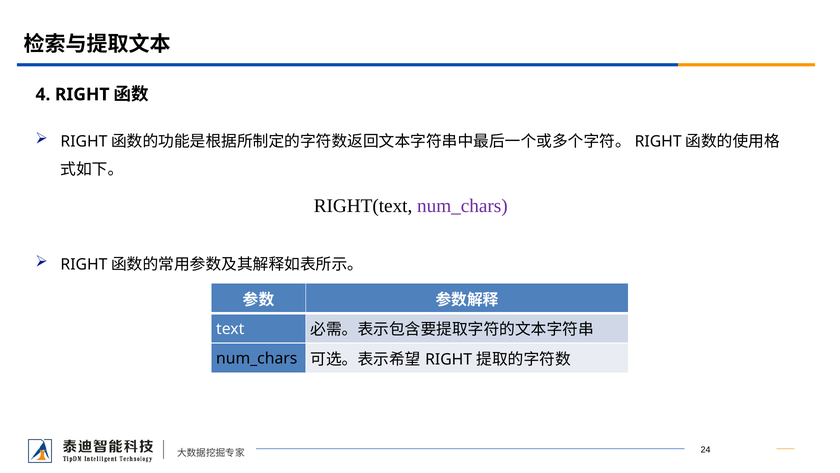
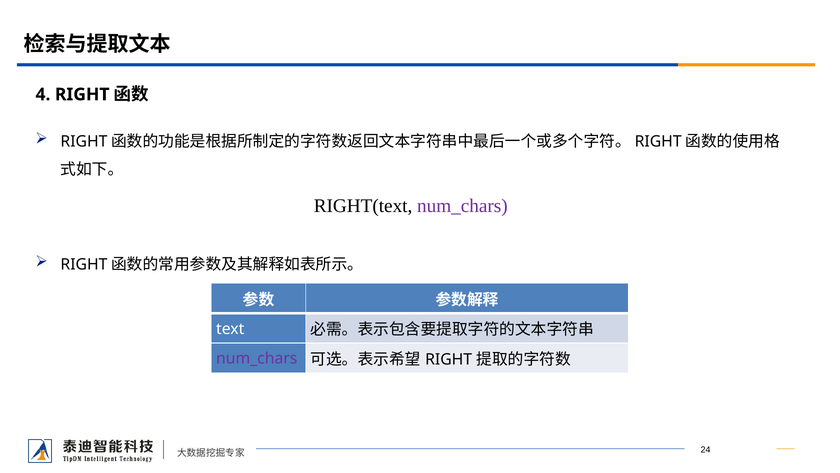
num_chars colour: black -> purple (257, 358)
